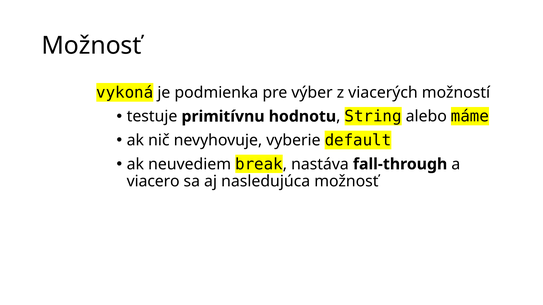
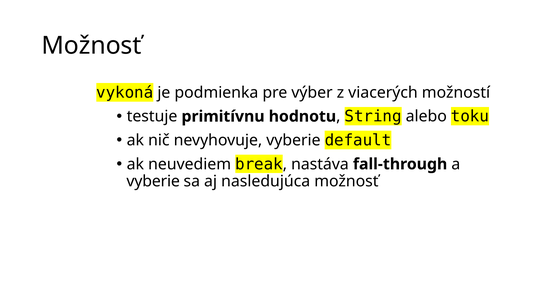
máme: máme -> toku (470, 117)
viacero: viacero -> vyberie (153, 181)
